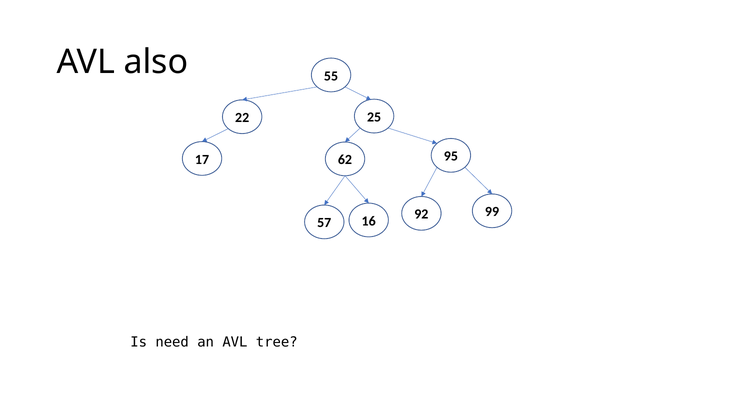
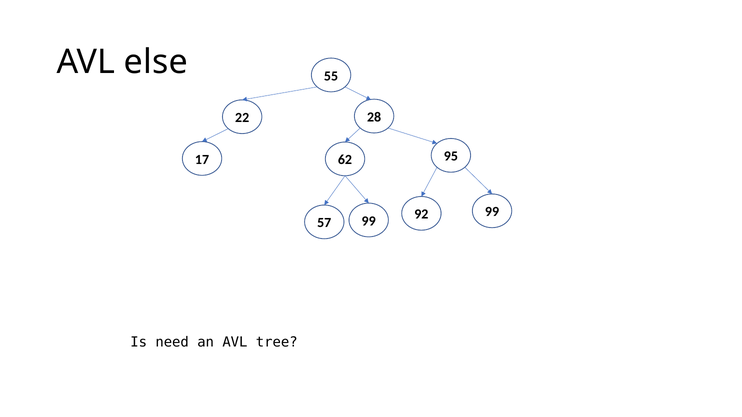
also: also -> else (156, 62)
25: 25 -> 28 (374, 117)
57 16: 16 -> 99 (369, 221)
